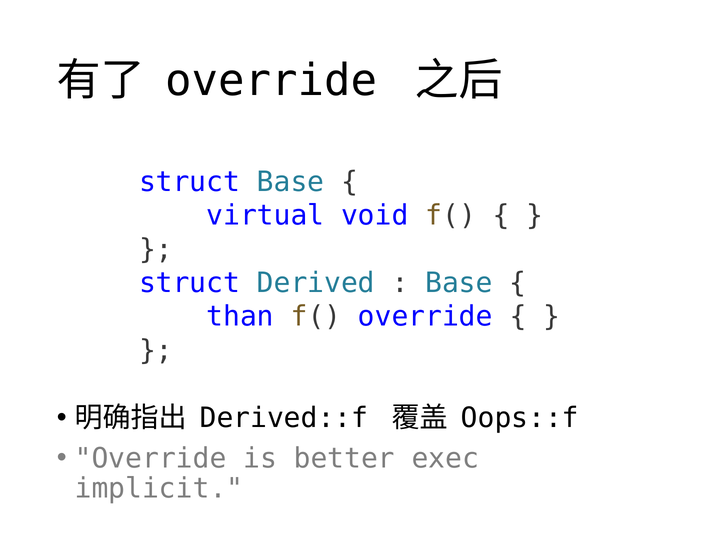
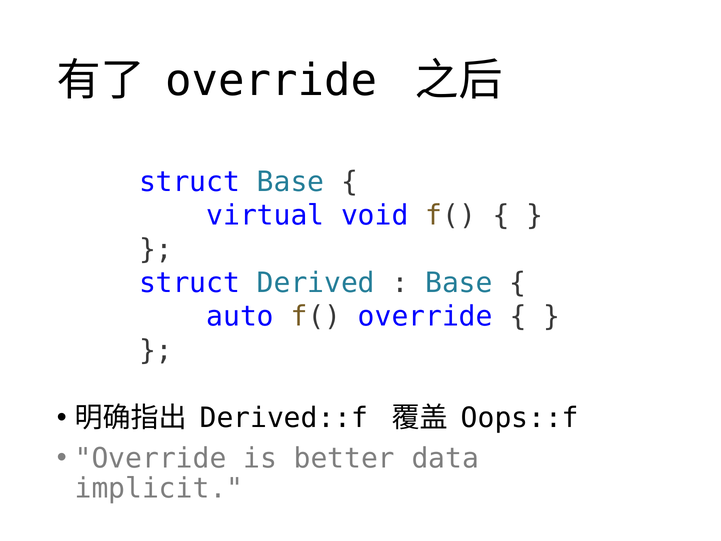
than: than -> auto (240, 317)
exec: exec -> data (445, 458)
